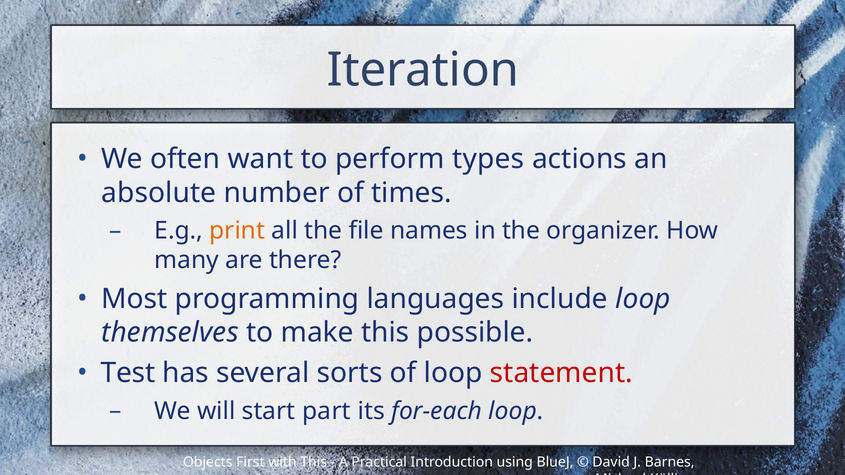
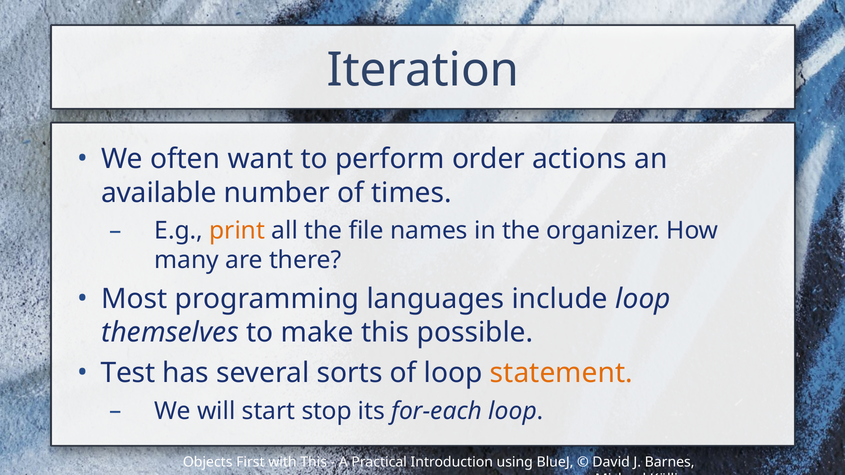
types: types -> order (488, 159)
absolute: absolute -> available (159, 193)
statement colour: red -> orange (561, 373)
part: part -> stop (327, 411)
